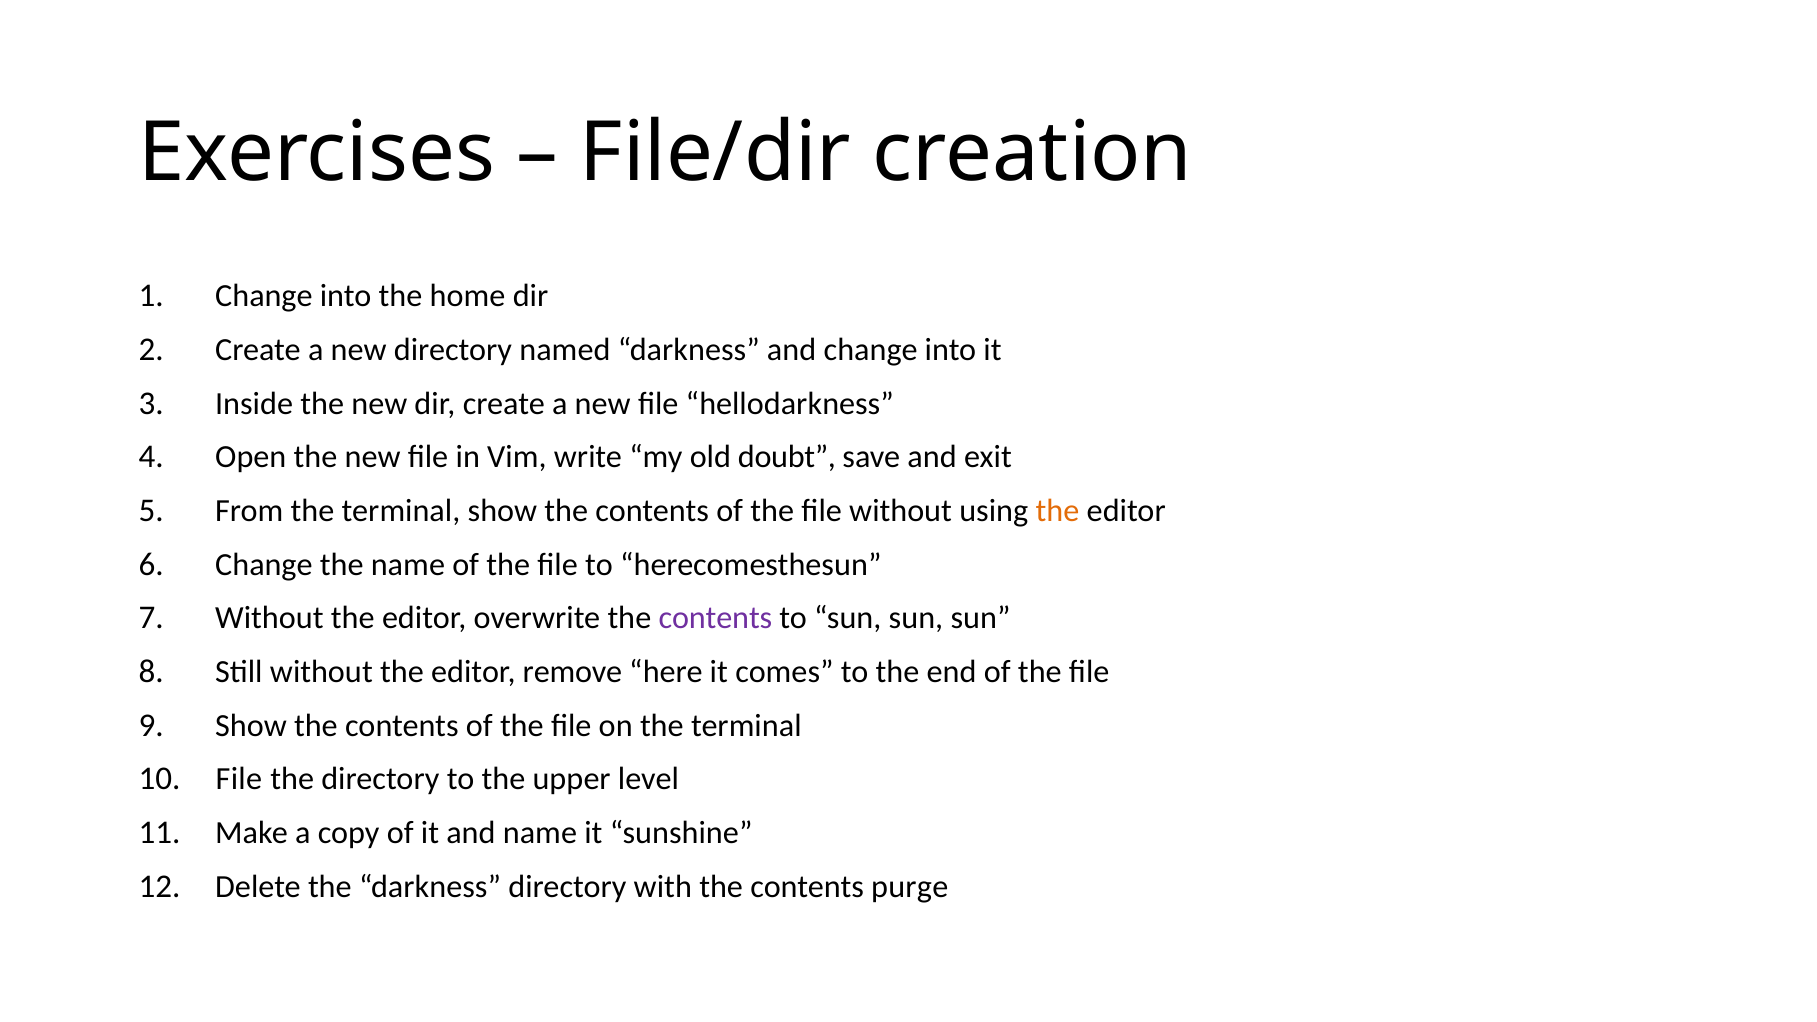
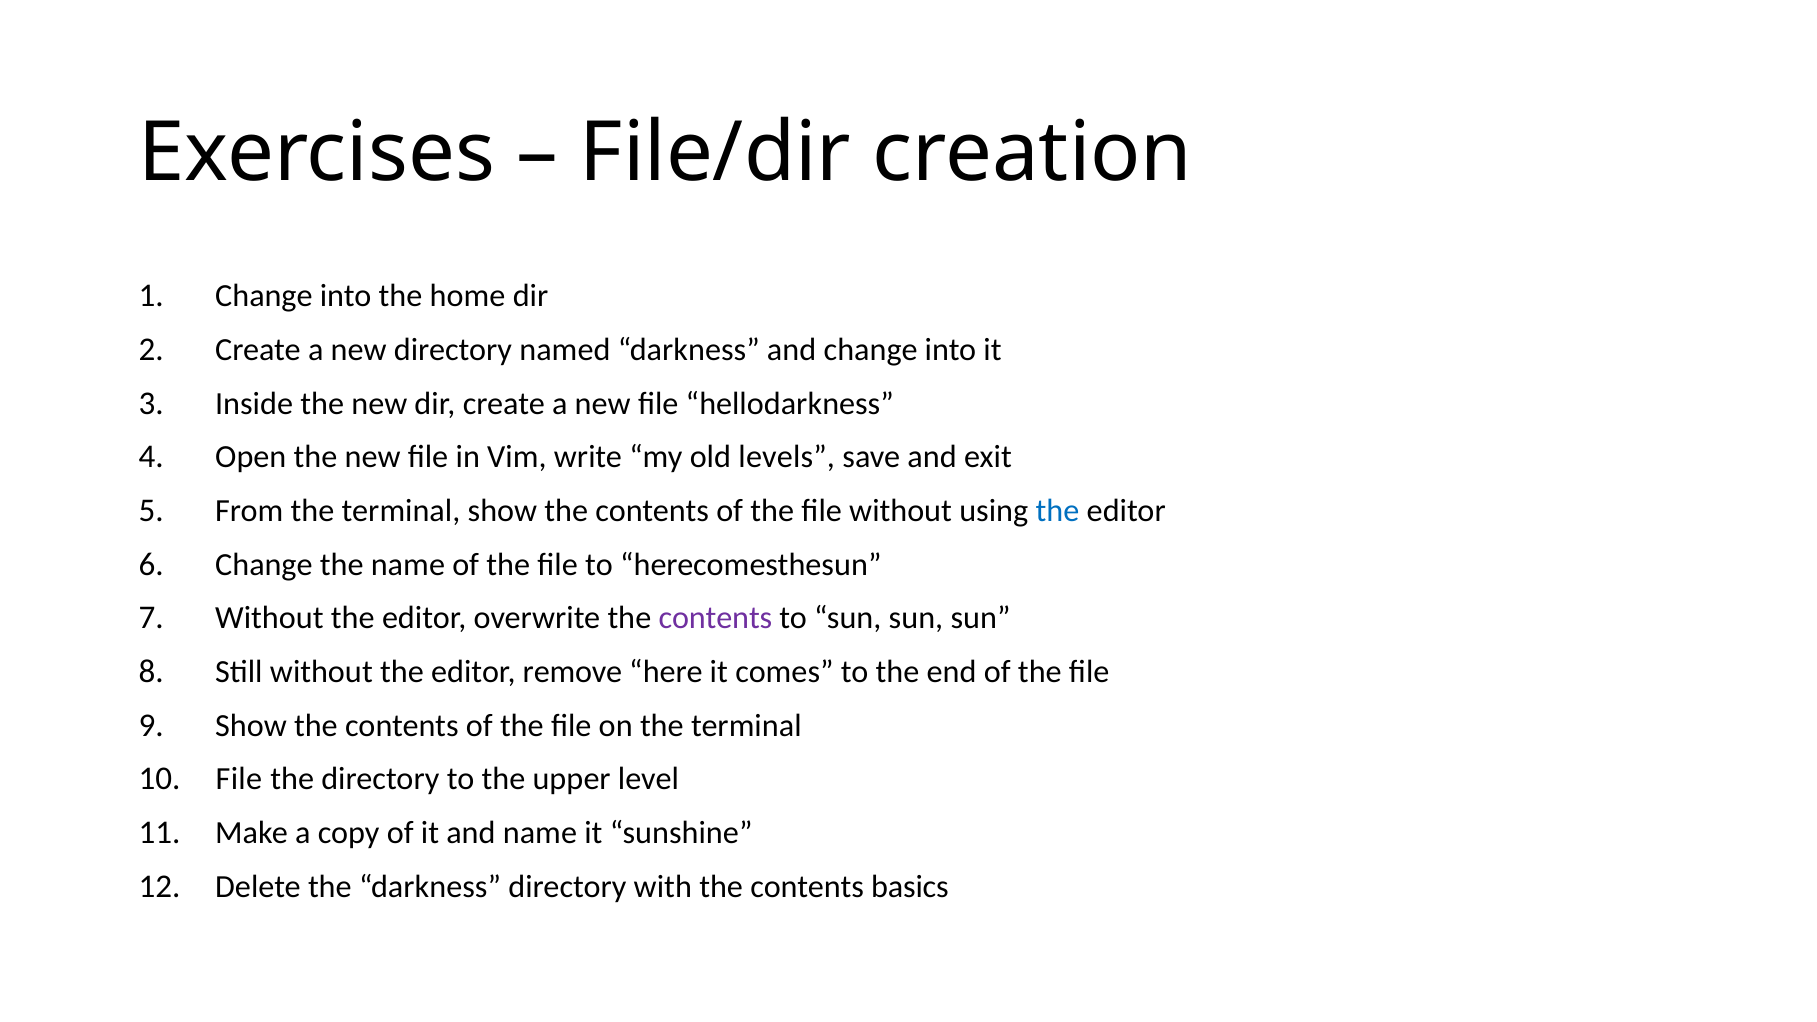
doubt: doubt -> levels (787, 457)
the colour: orange -> blue (1058, 511)
purge: purge -> basics (910, 887)
